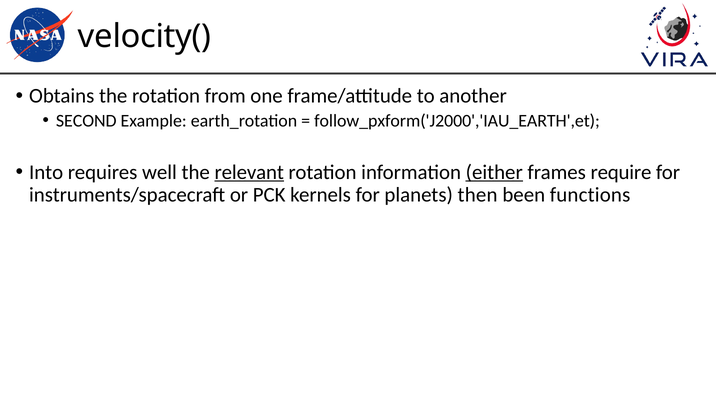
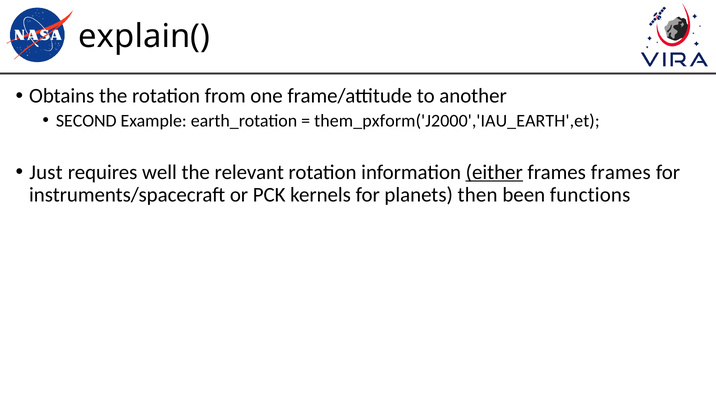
velocity(: velocity( -> explain( (144, 37)
follow_pxform('J2000','IAU_EARTH',et: follow_pxform('J2000','IAU_EARTH',et -> them_pxform('J2000','IAU_EARTH',et (457, 121)
Into: Into -> Just (46, 172)
relevant underline: present -> none (249, 172)
frames require: require -> frames (621, 172)
